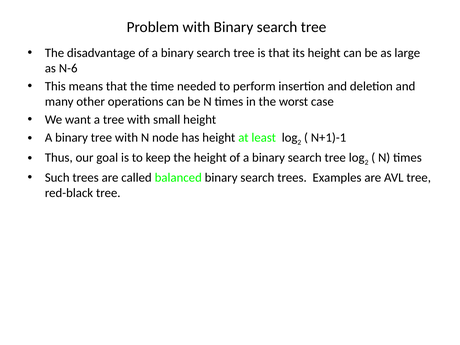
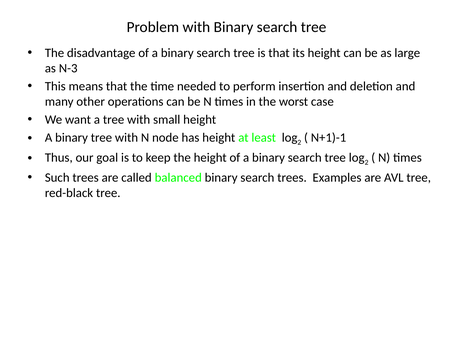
N-6: N-6 -> N-3 (68, 68)
